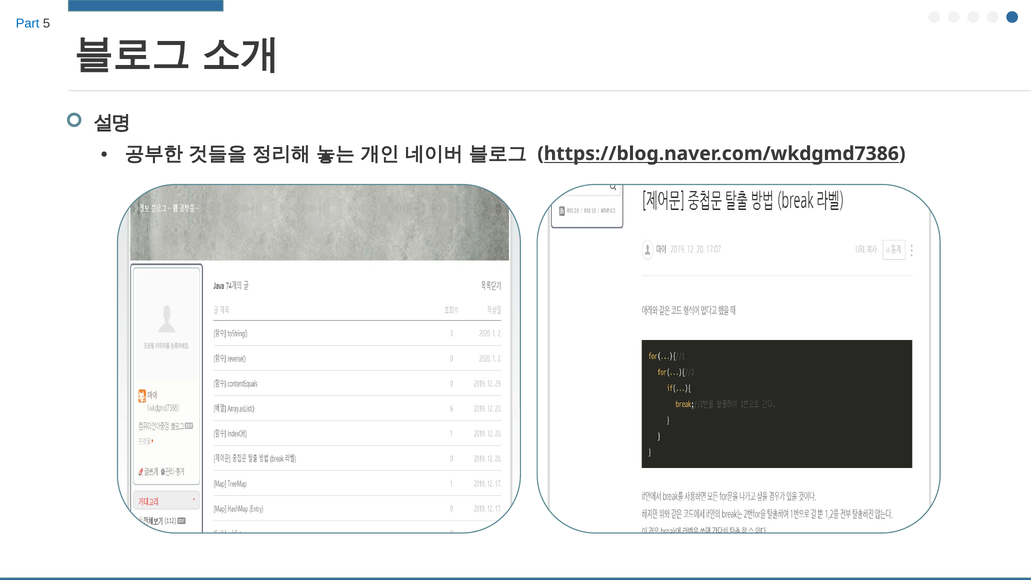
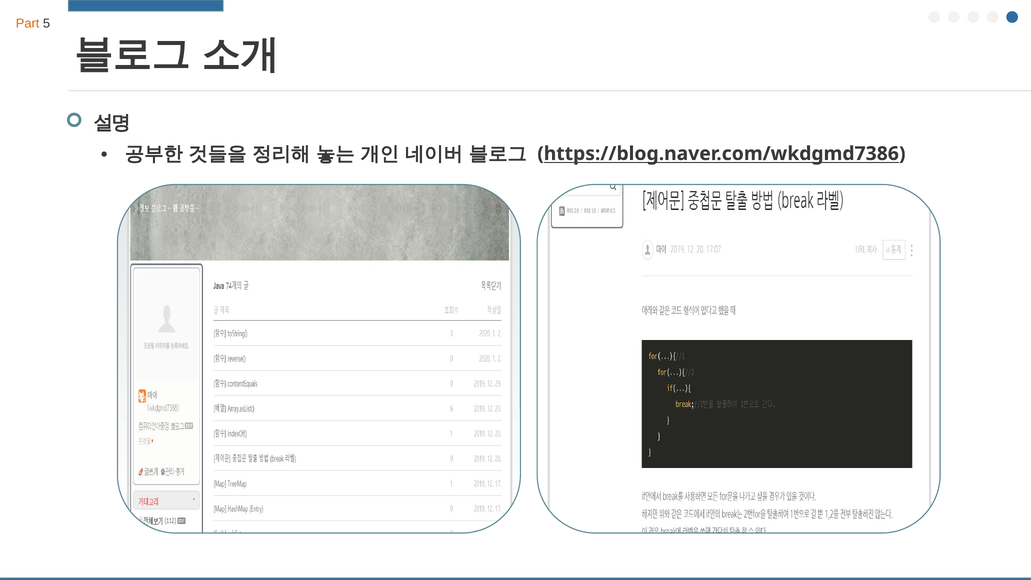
Part colour: blue -> orange (28, 24)
